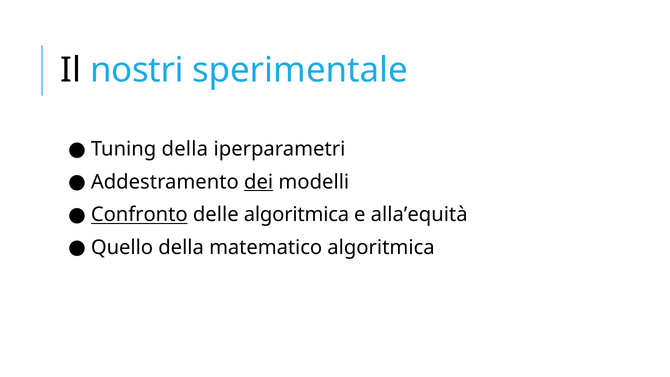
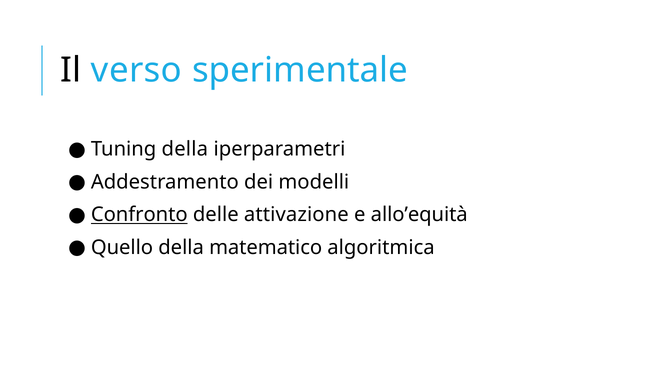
nostri: nostri -> verso (137, 70)
dei underline: present -> none (259, 182)
delle algoritmica: algoritmica -> attivazione (296, 215)
alla’equità: alla’equità -> allo’equità (419, 215)
